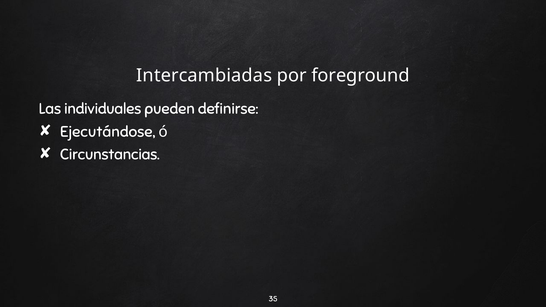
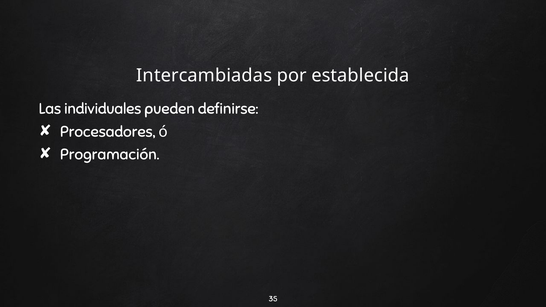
foreground: foreground -> establecida (360, 75)
Ejecutándose: Ejecutándose -> Procesadores (108, 132)
Circunstancias: Circunstancias -> Programación (110, 155)
